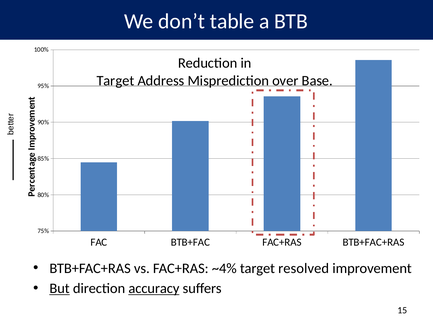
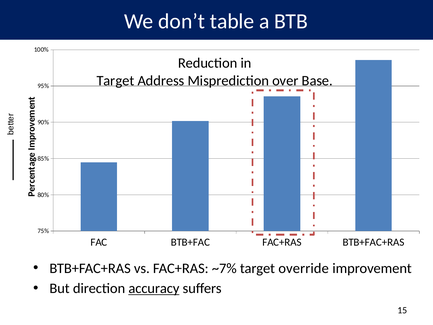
~4%: ~4% -> ~7% (224, 268)
resolved: resolved -> override (304, 268)
But underline: present -> none (60, 288)
